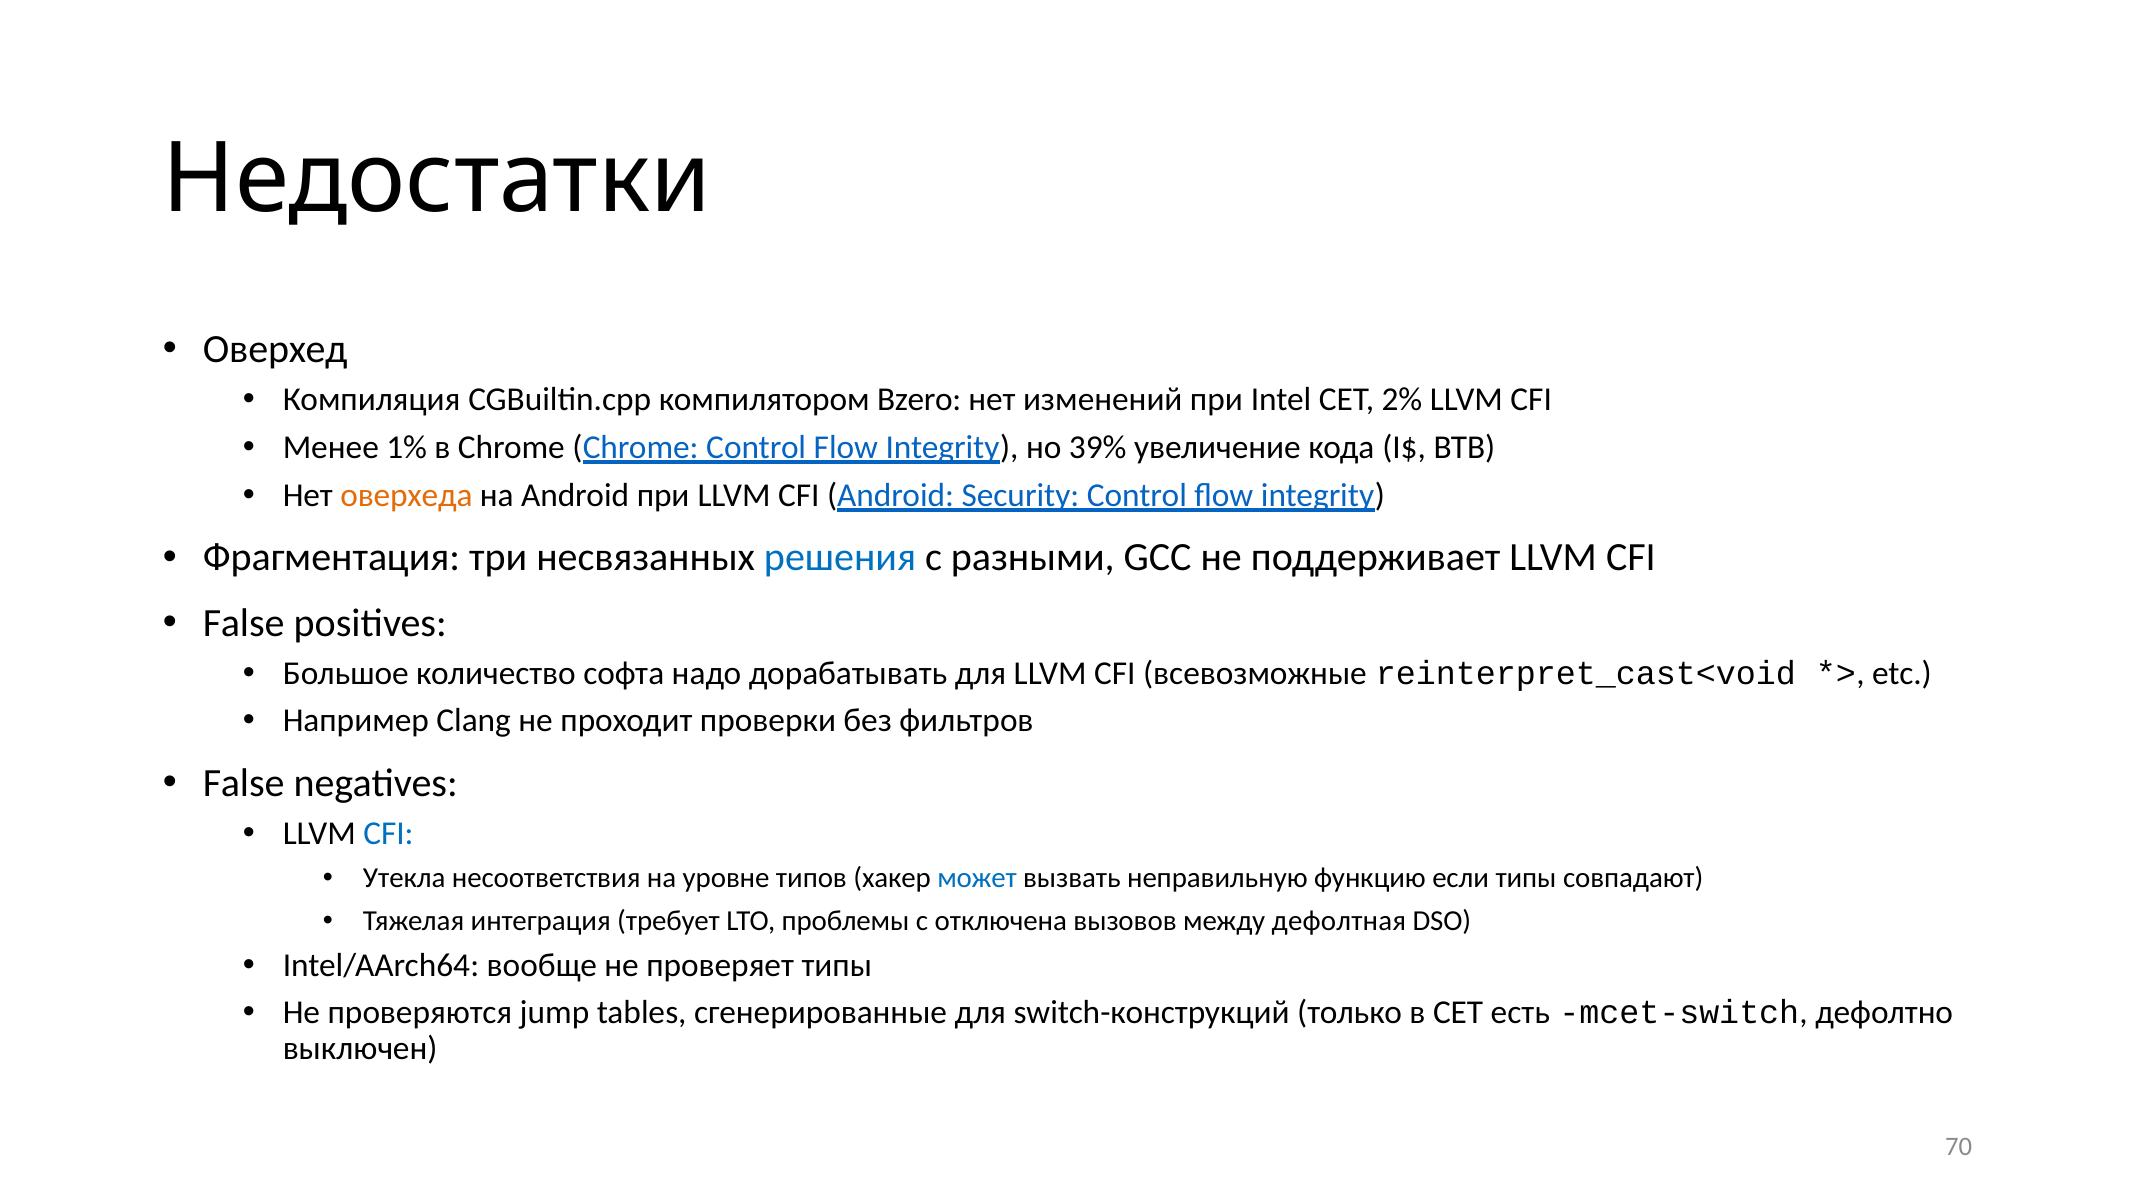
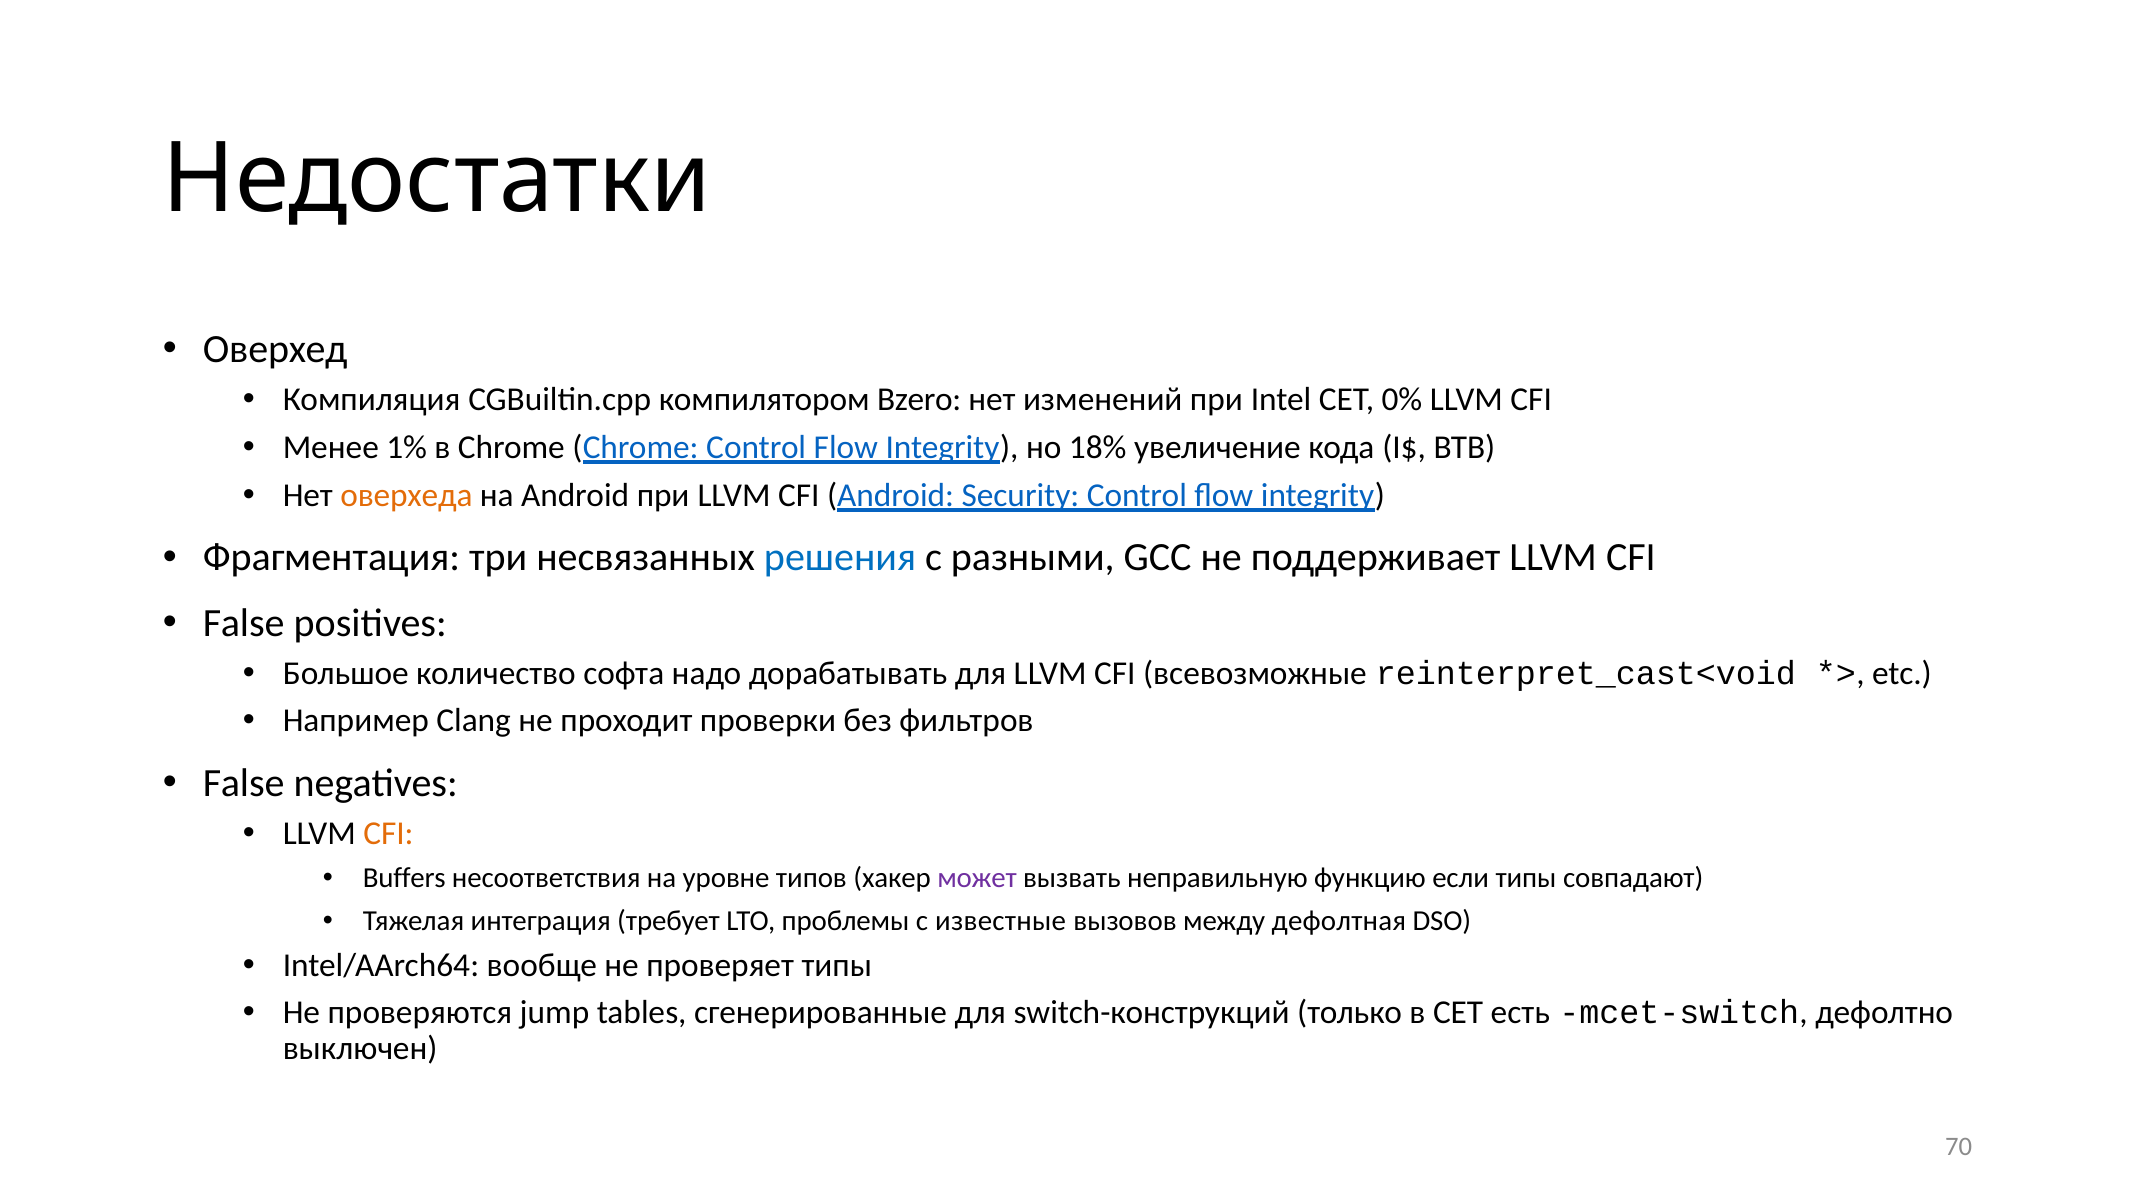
2%: 2% -> 0% (1402, 400)
39%: 39% -> 18% (1098, 448)
CFI colour: blue -> orange (389, 833)
Утекла: Утекла -> Buffers (404, 878)
может colour: blue -> purple (977, 878)
отключена: отключена -> известные (1001, 921)
